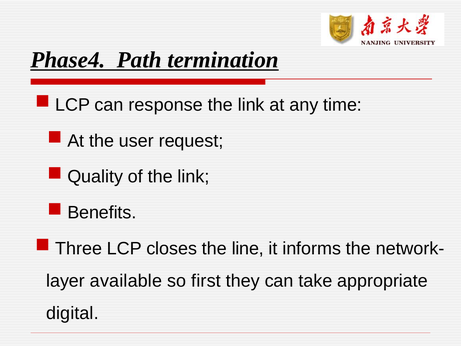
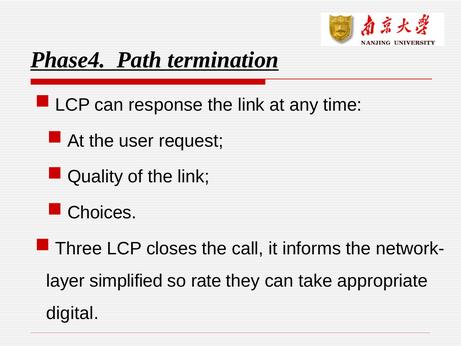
Benefits: Benefits -> Choices (102, 212)
line: line -> call (248, 248)
available: available -> simplified (126, 281)
first: first -> rate (206, 281)
